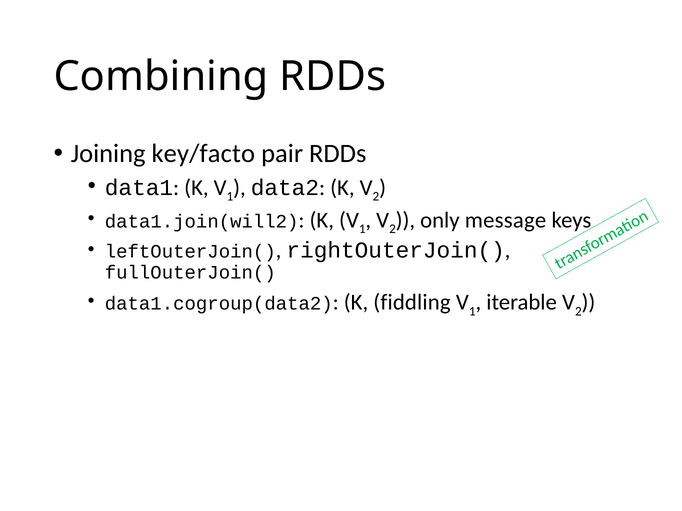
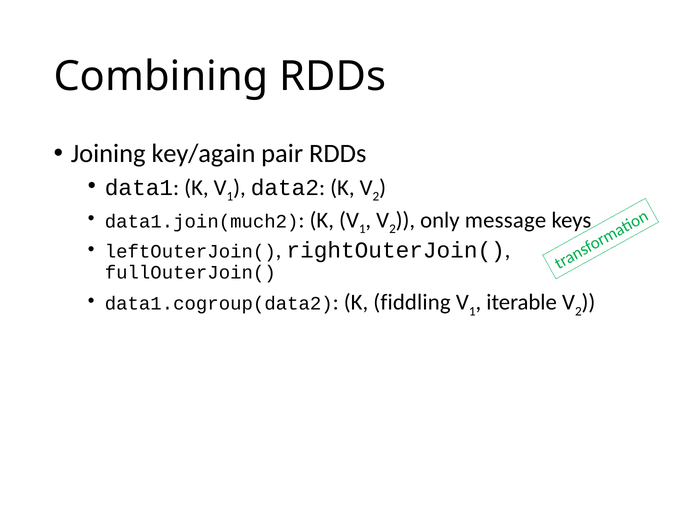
key/facto: key/facto -> key/again (203, 154)
data1.join(will2: data1.join(will2 -> data1.join(much2 (202, 222)
